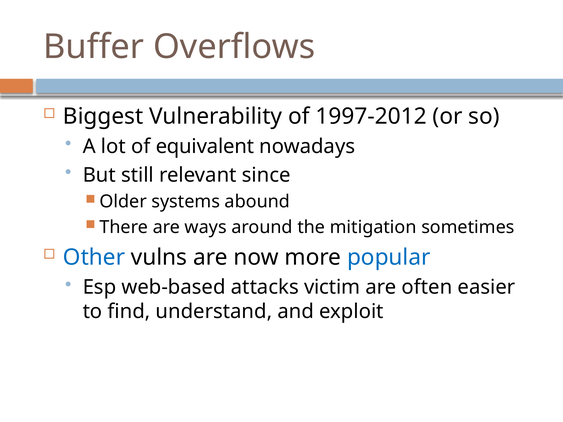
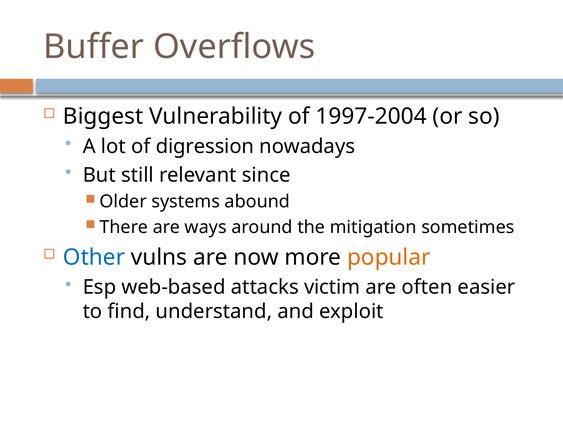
1997-2012: 1997-2012 -> 1997-2004 (371, 116)
equivalent: equivalent -> digression (205, 146)
popular colour: blue -> orange (389, 257)
